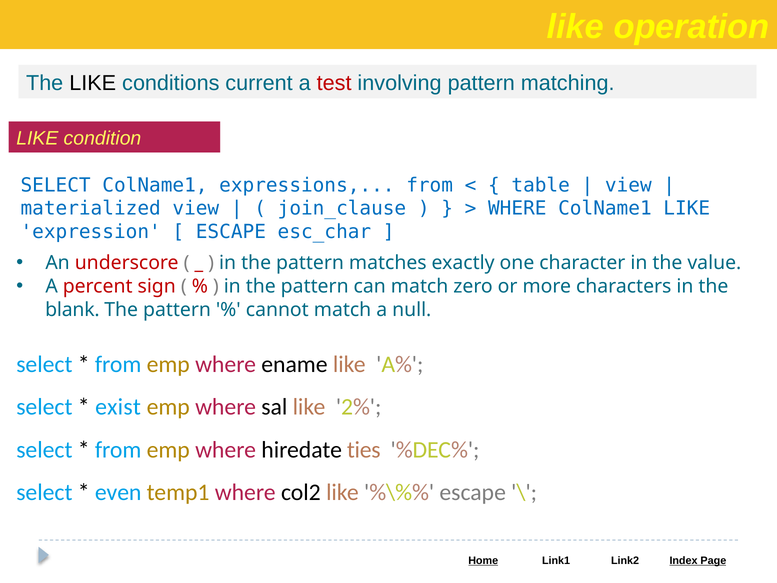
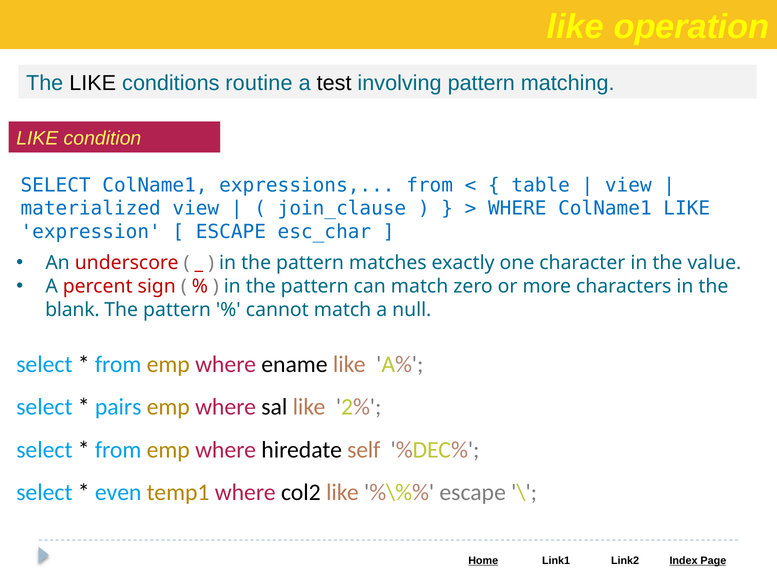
current: current -> routine (259, 83)
test colour: red -> black (334, 83)
exist: exist -> pairs (118, 407)
ties: ties -> self (364, 450)
